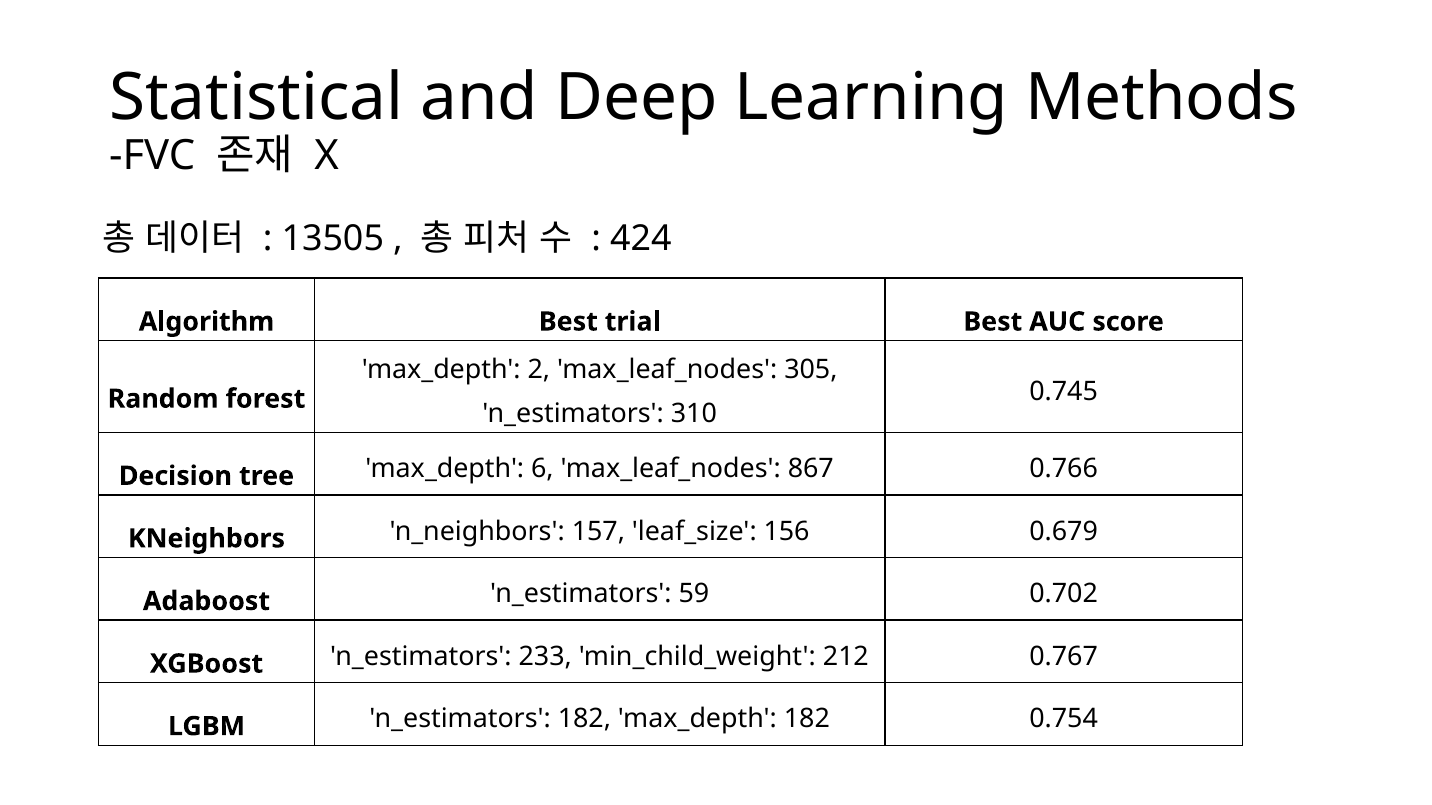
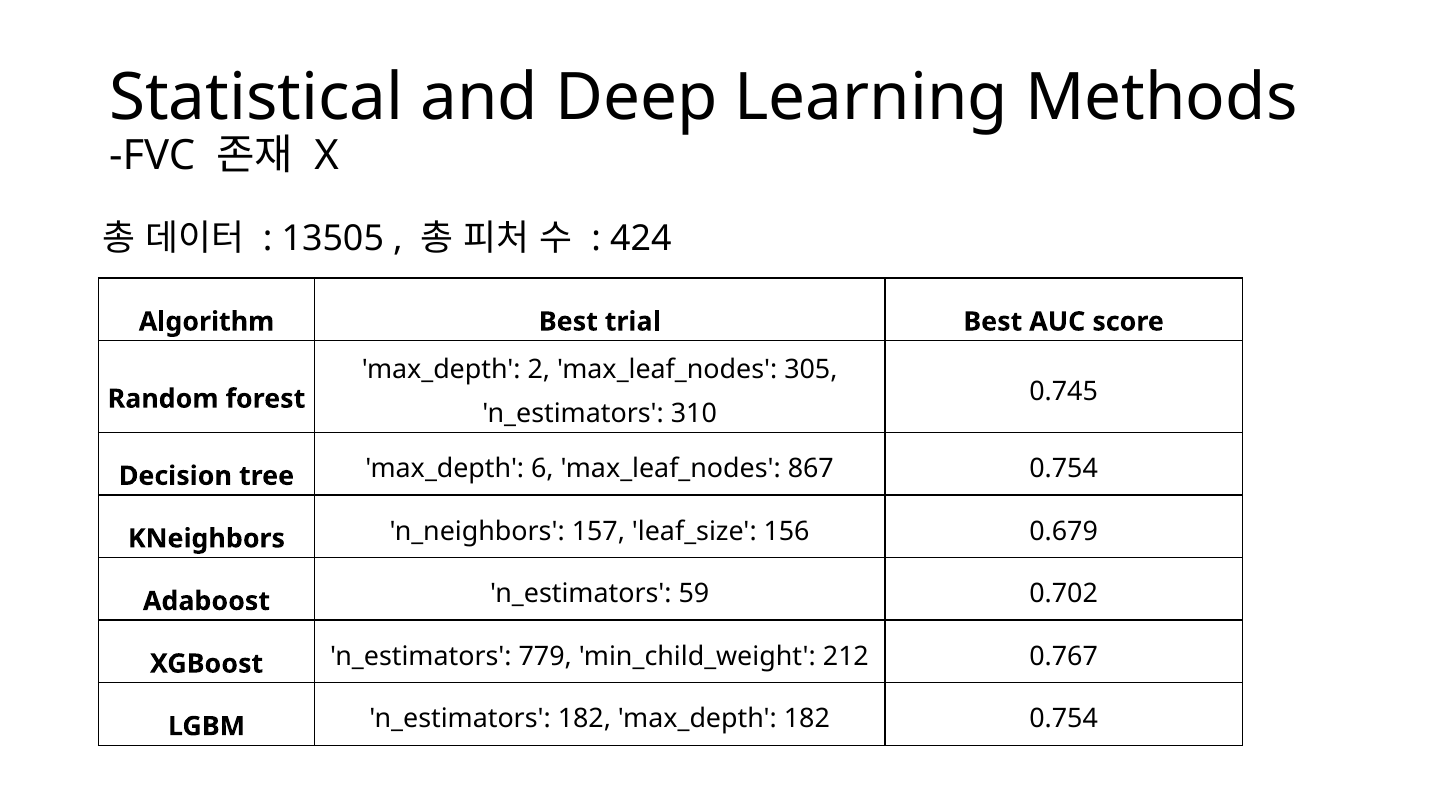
867 0.766: 0.766 -> 0.754 (1064, 469)
233: 233 -> 779 (545, 657)
